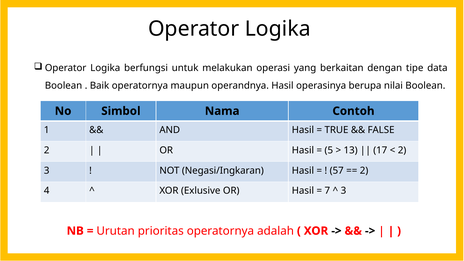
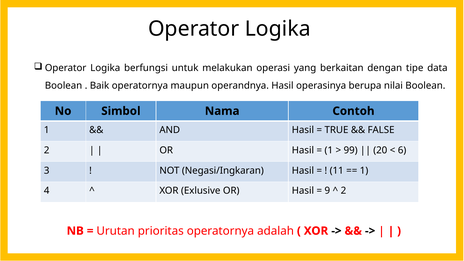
5: 5 -> 1 (329, 150)
13: 13 -> 99 (351, 150)
17: 17 -> 20 (380, 150)
2: 2 -> 6 (402, 150)
57: 57 -> 11 (337, 170)
2: 2 -> 1 (364, 170)
7: 7 -> 9 (327, 191)
3: 3 -> 2 (343, 191)
